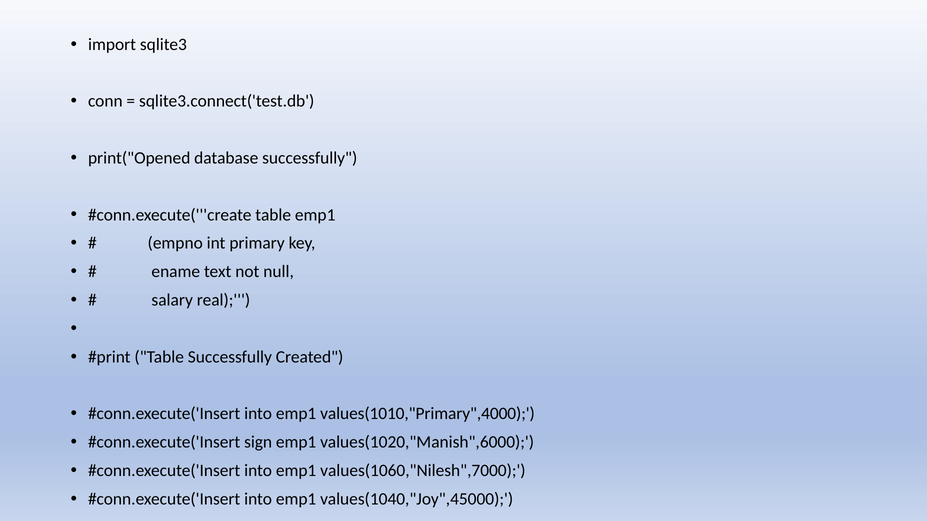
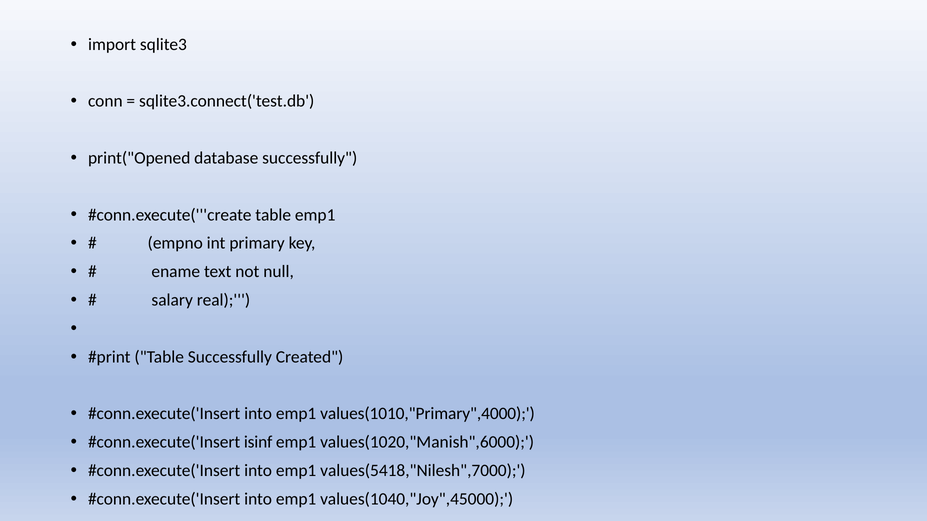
sign: sign -> isinf (258, 442)
values(1060,"Nilesh",7000: values(1060,"Nilesh",7000 -> values(5418,"Nilesh",7000 (423, 471)
